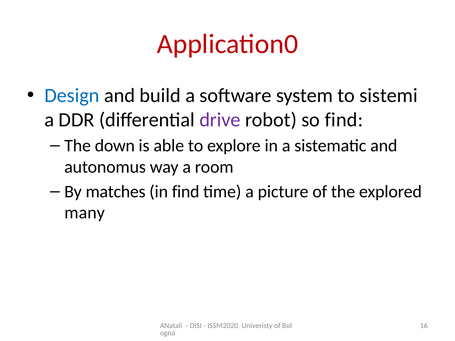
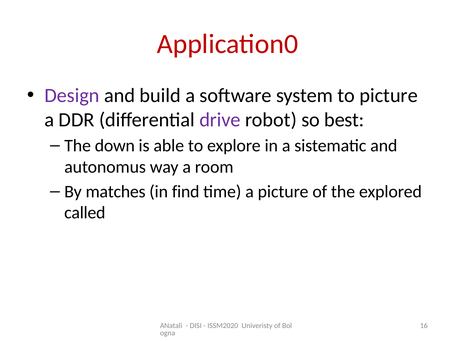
Design colour: blue -> purple (72, 95)
to sistemi: sistemi -> picture (389, 95)
so find: find -> best (344, 120)
many: many -> called (85, 213)
